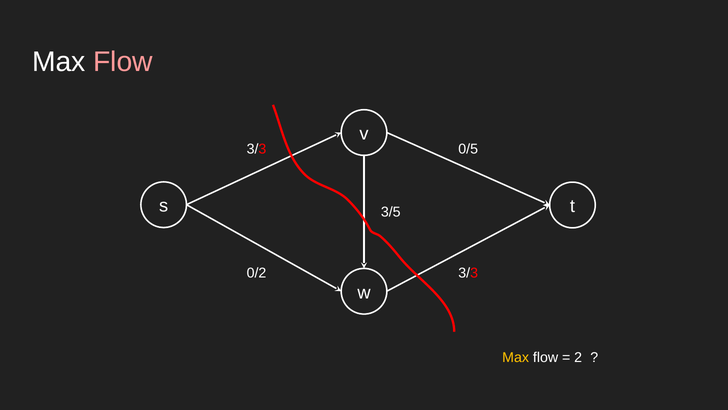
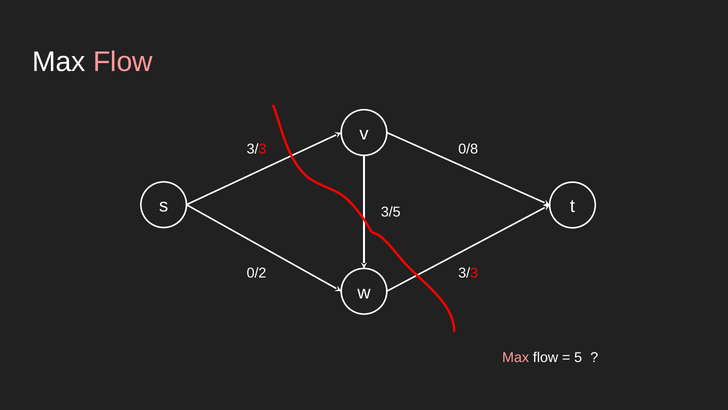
0/5: 0/5 -> 0/8 (468, 149)
Max colour: yellow -> pink (516, 357)
2: 2 -> 5 (578, 357)
